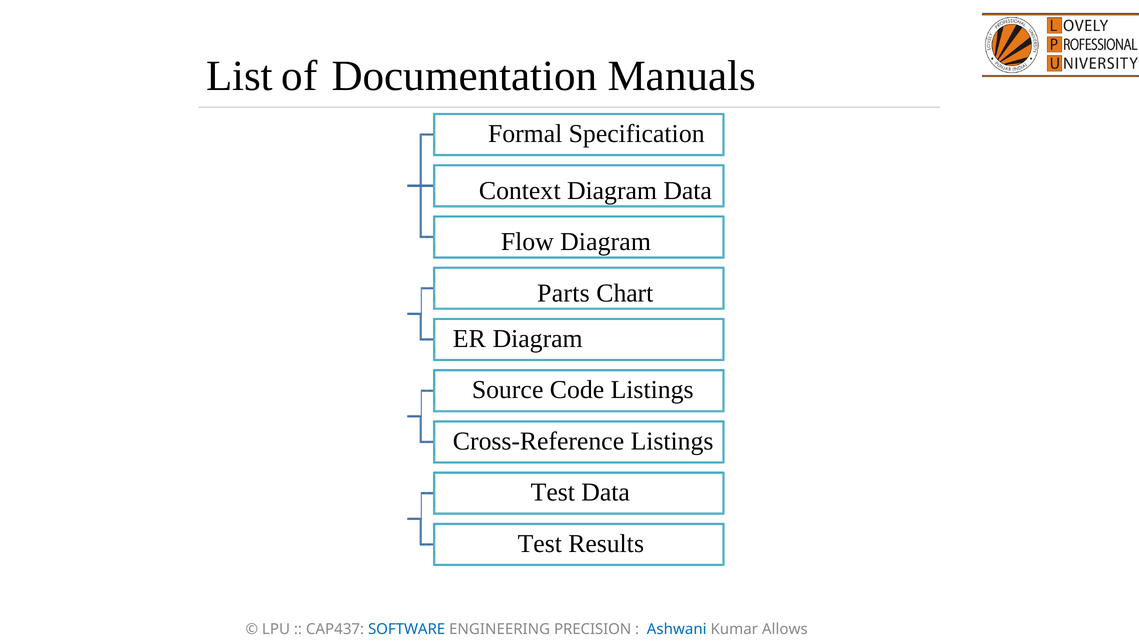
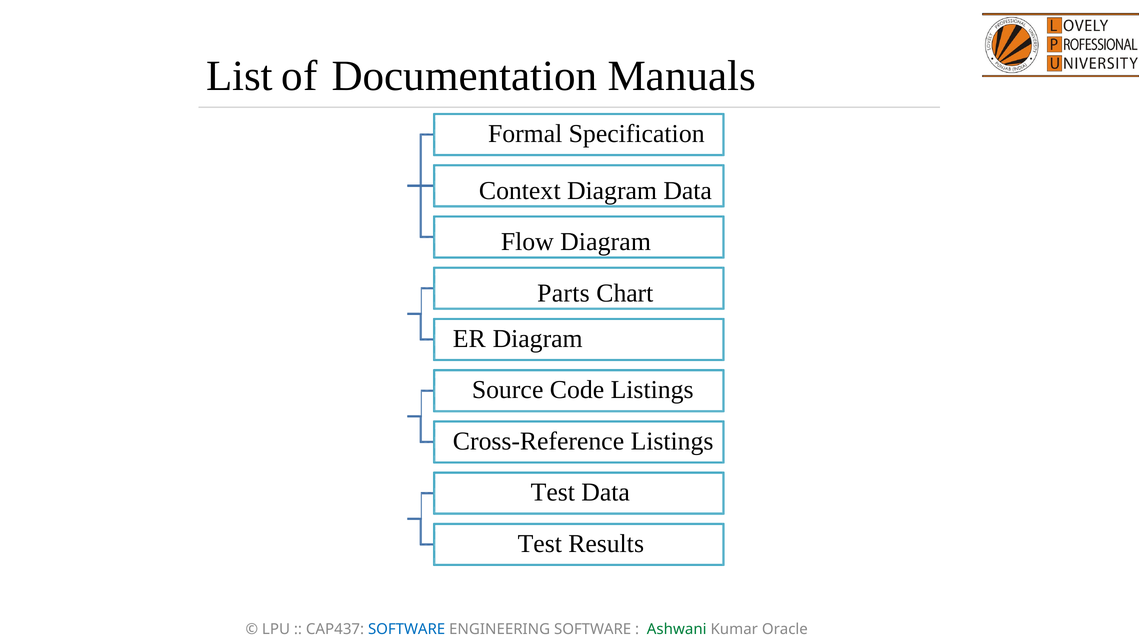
ENGINEERING PRECISION: PRECISION -> SOFTWARE (593, 629)
Ashwani colour: blue -> green (677, 629)
Allows: Allows -> Oracle (785, 629)
